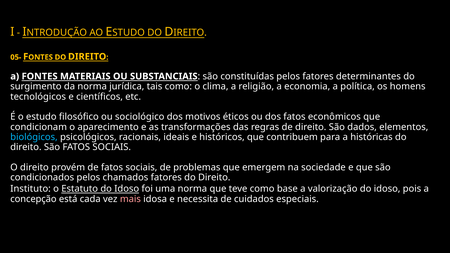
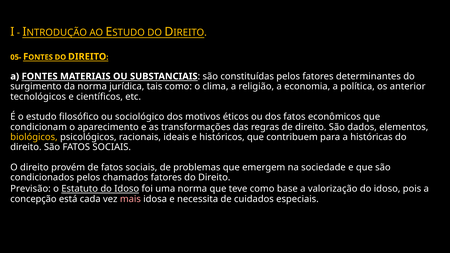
homens: homens -> anterior (408, 87)
biológicos colour: light blue -> yellow (34, 137)
Instituto: Instituto -> Previsão (31, 189)
